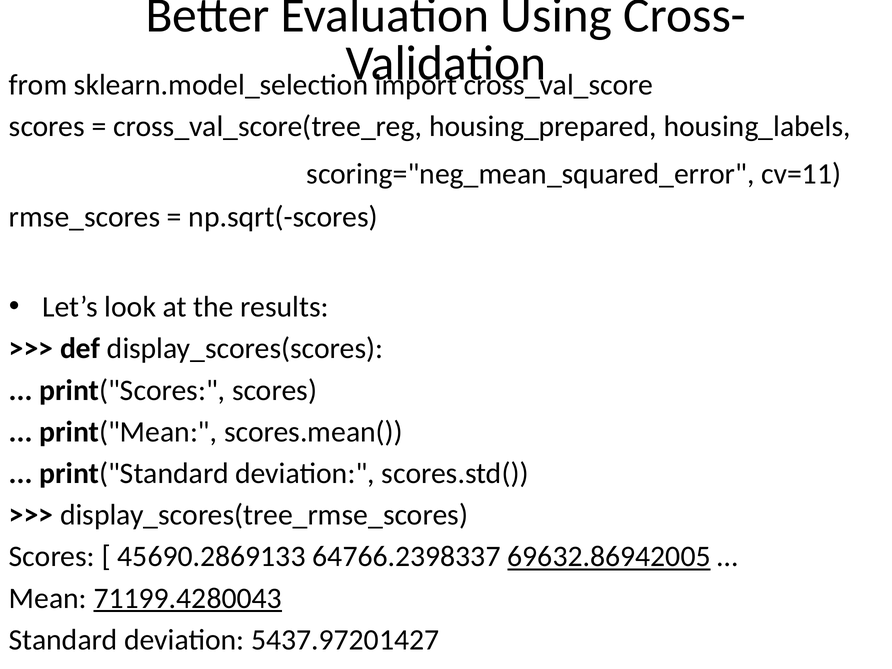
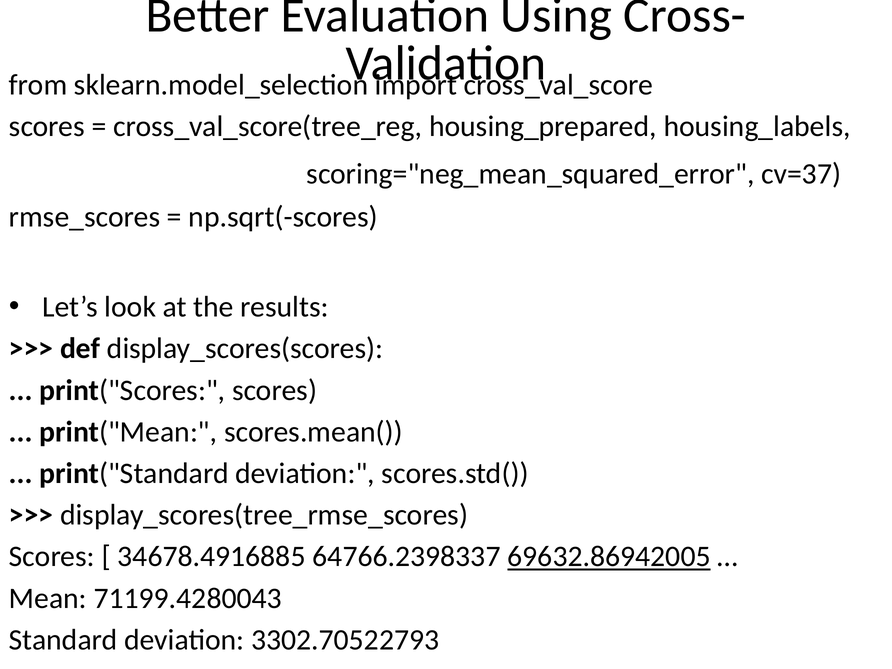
cv=11: cv=11 -> cv=37 (801, 174)
45690.2869133: 45690.2869133 -> 34678.4916885 (211, 557)
71199.4280043 underline: present -> none (188, 598)
5437.97201427: 5437.97201427 -> 3302.70522793 (345, 640)
